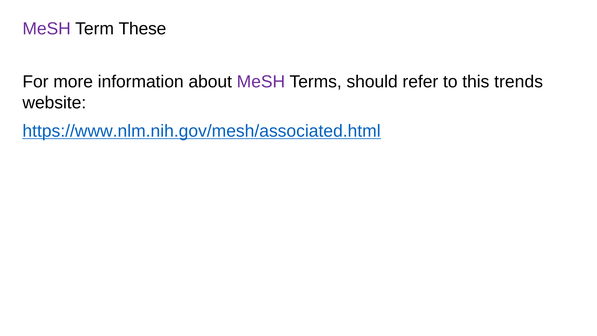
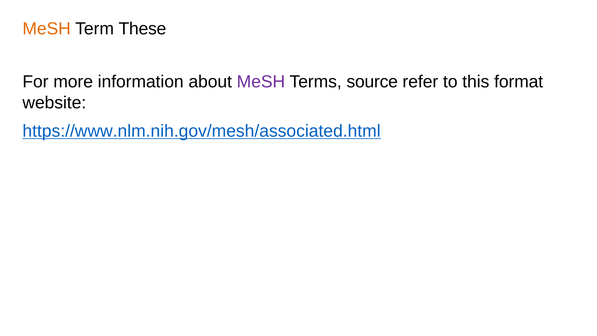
MeSH colour: purple -> orange (47, 29)
should: should -> source (372, 82)
trends: trends -> format (519, 82)
